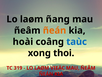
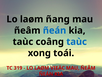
ñeán colour: orange -> blue (55, 30)
hoài: hoài -> taùc (23, 42)
thoi: thoi -> toái (64, 53)
